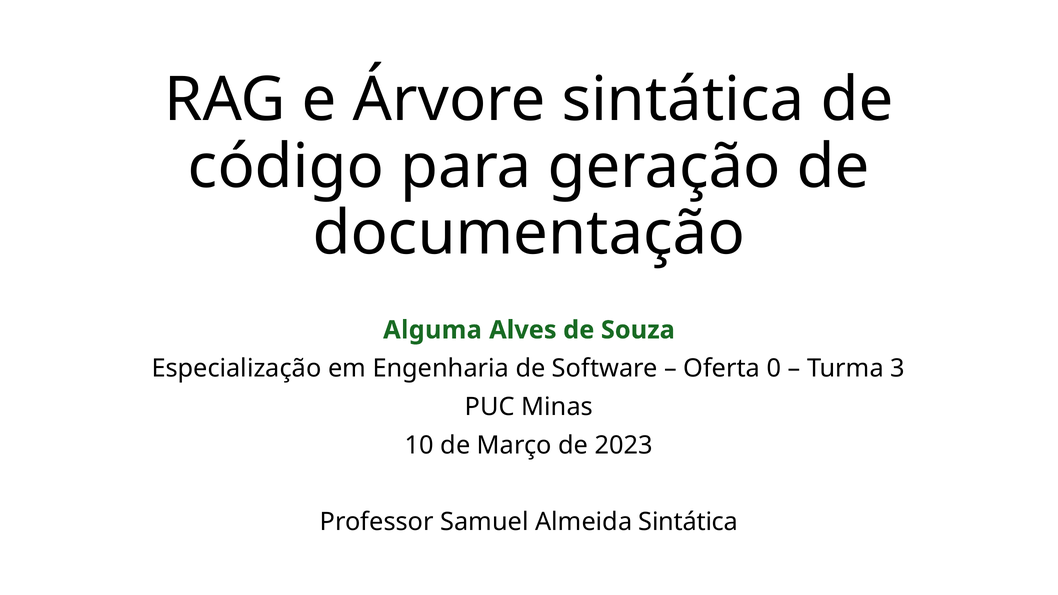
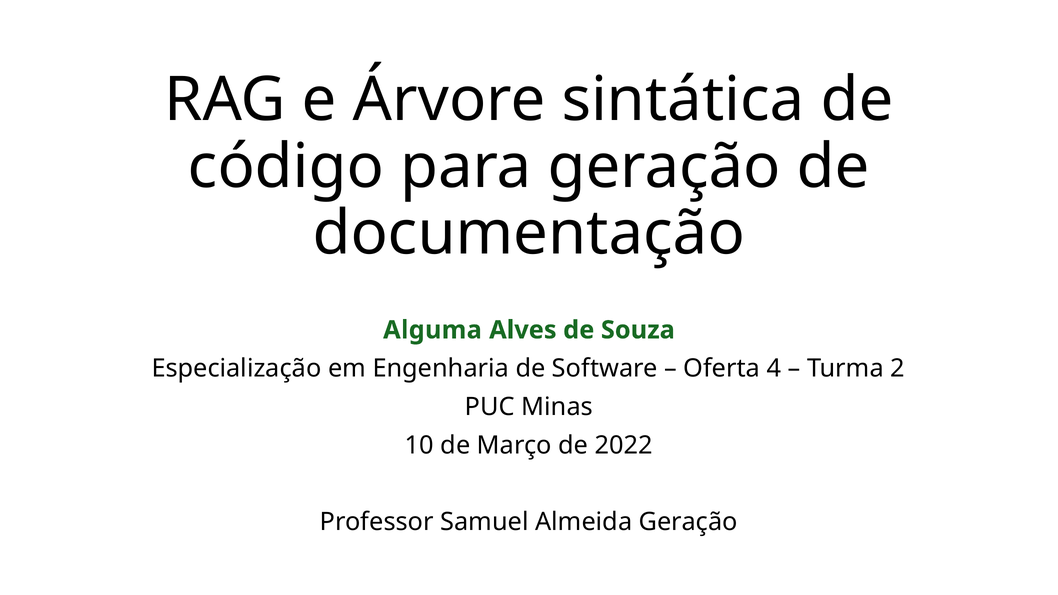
0: 0 -> 4 (774, 368)
3: 3 -> 2 (898, 368)
2023: 2023 -> 2022 (624, 445)
Almeida Sintática: Sintática -> Geração (688, 522)
